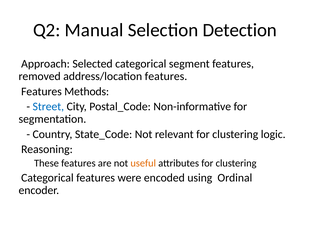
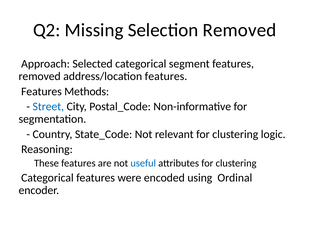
Manual: Manual -> Missing (94, 30)
Selection Detection: Detection -> Removed (240, 30)
useful colour: orange -> blue (143, 163)
